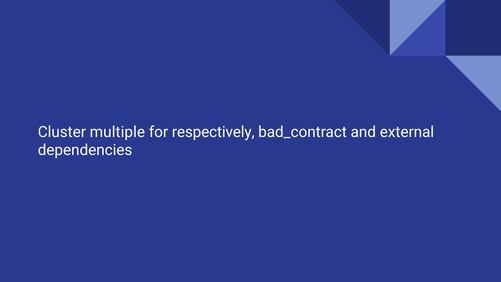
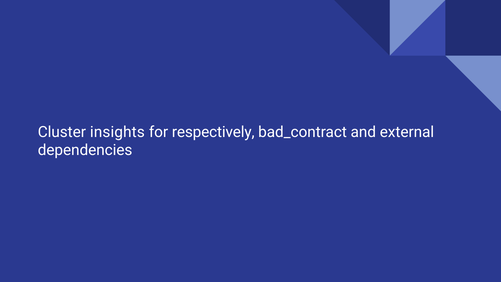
multiple: multiple -> insights (117, 132)
